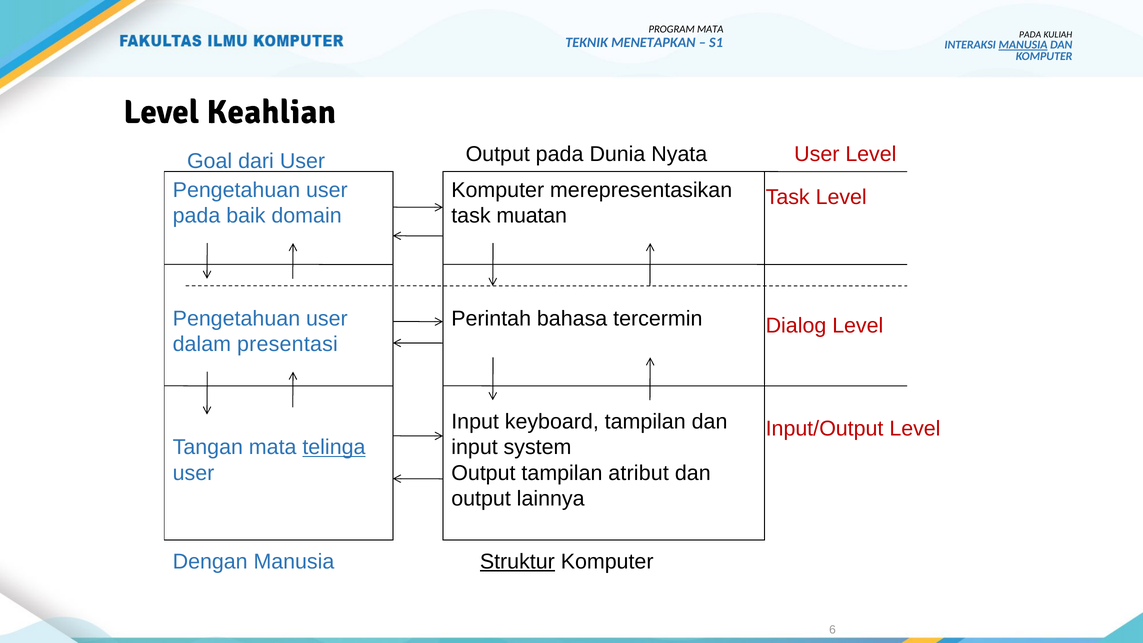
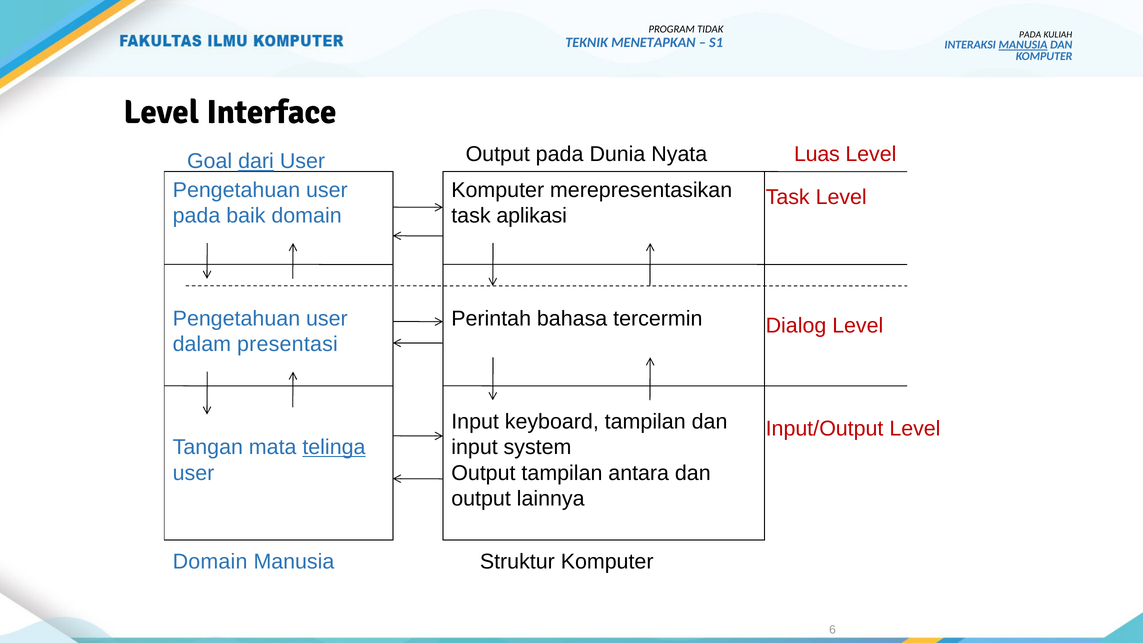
PROGRAM MATA: MATA -> TIDAK (710, 29)
Keahlian: Keahlian -> Interface (271, 112)
dari underline: none -> present (256, 161)
Nyata User: User -> Luas (817, 154)
muatan: muatan -> aplikasi (532, 216)
atribut: atribut -> antara (639, 473)
Dengan: Dengan -> Domain (210, 561)
Struktur underline: present -> none (517, 561)
